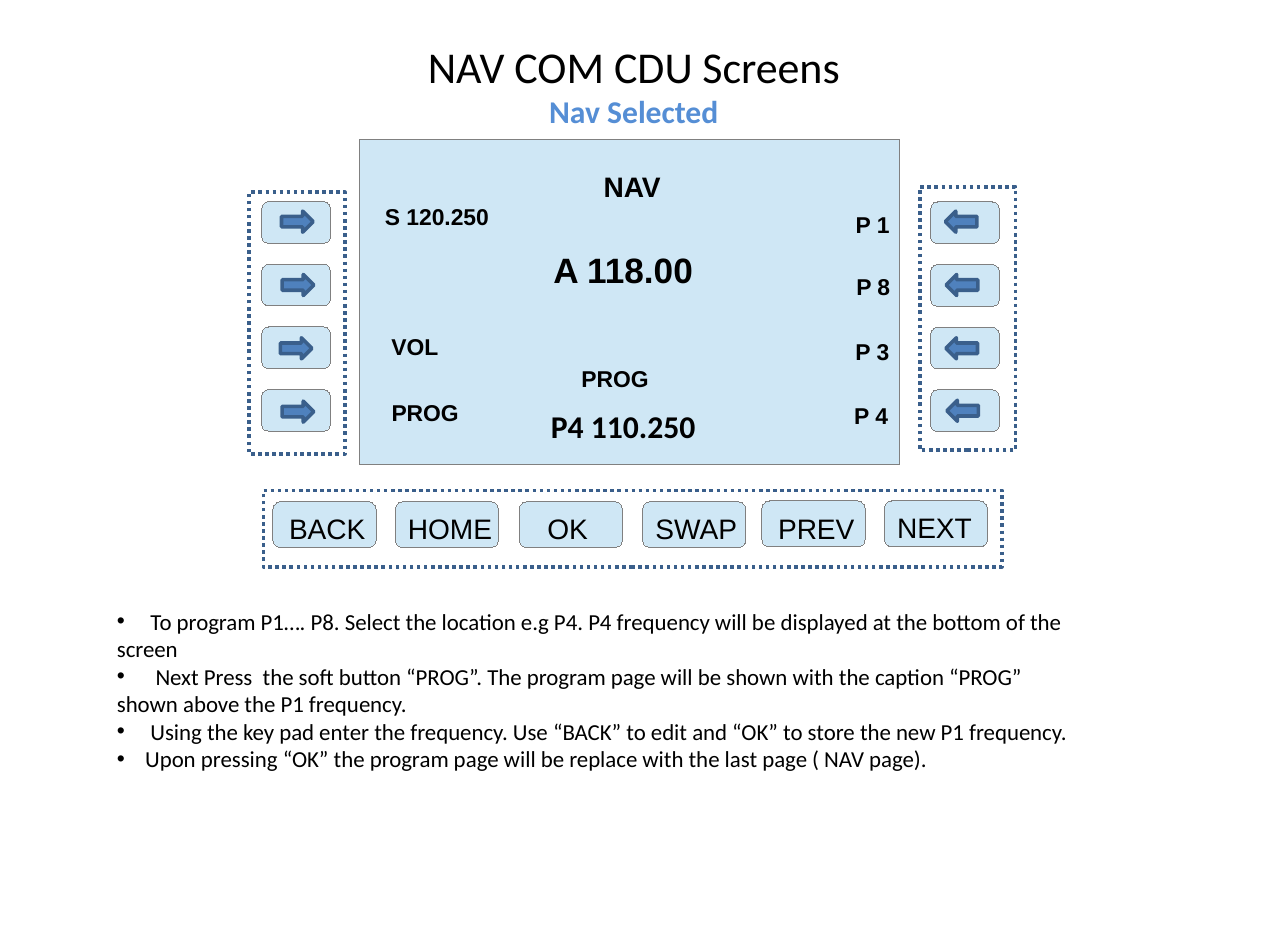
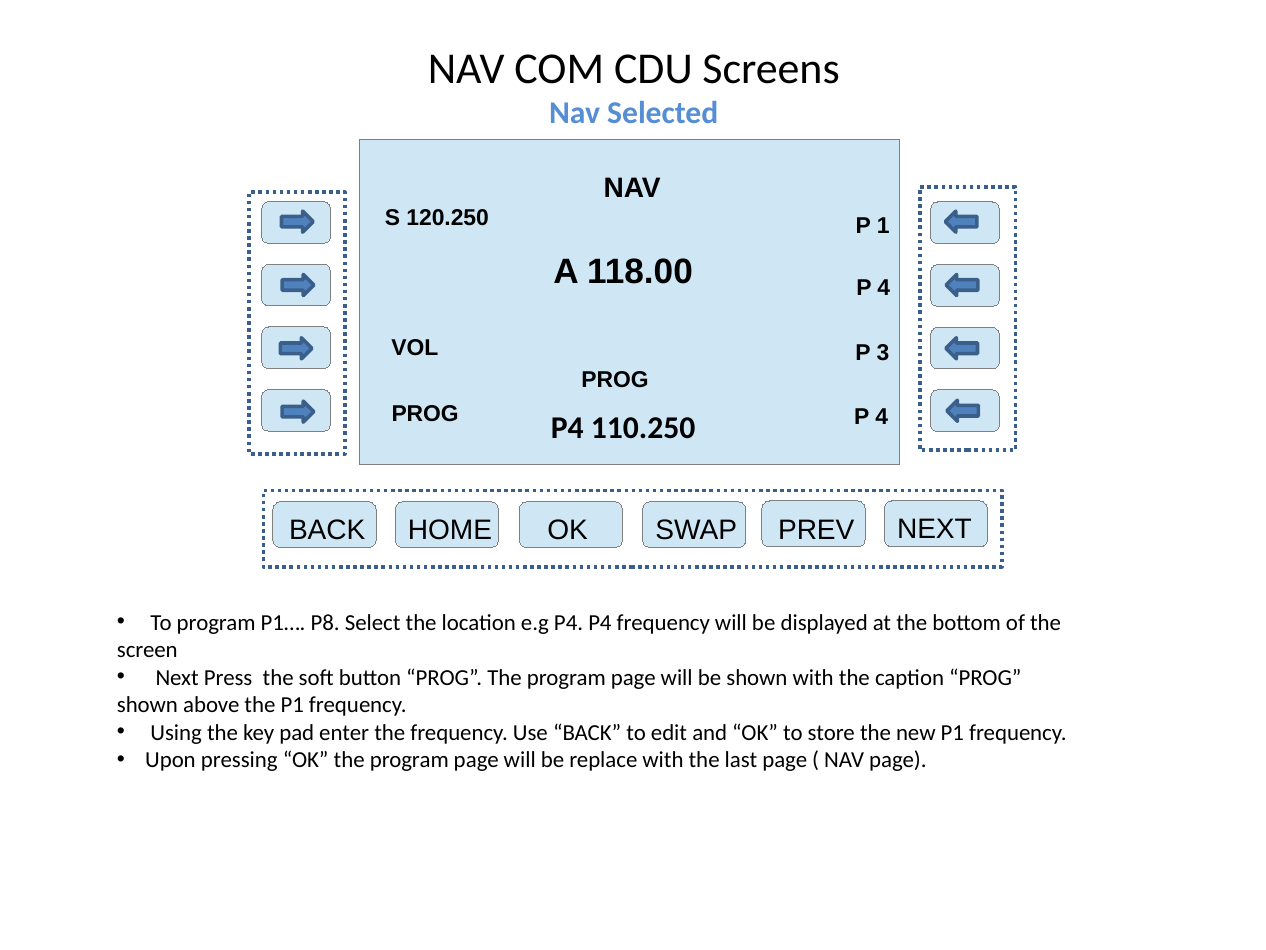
8: 8 -> 4 (884, 288)
